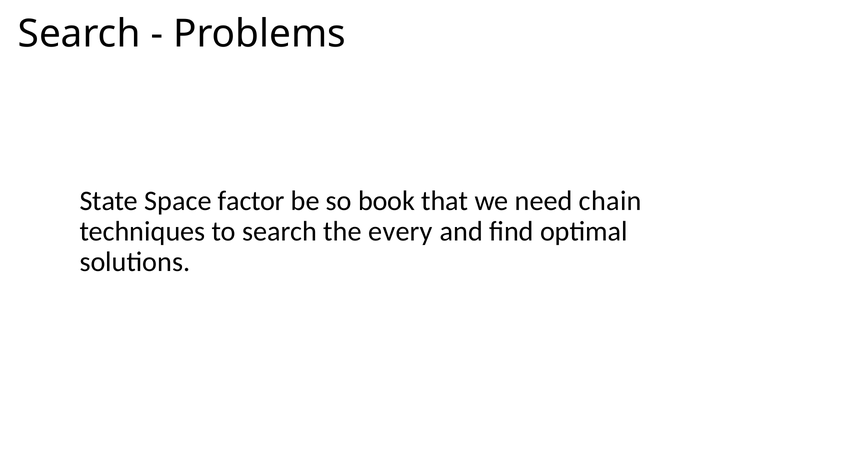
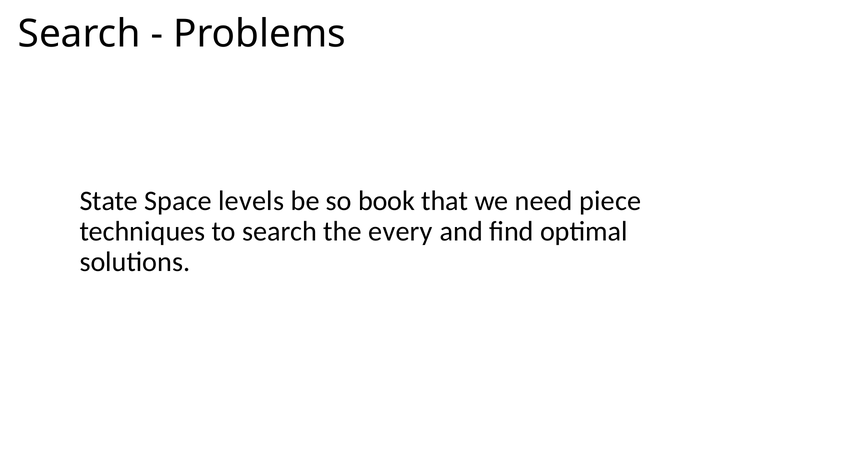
factor: factor -> levels (251, 201)
chain: chain -> piece (610, 201)
